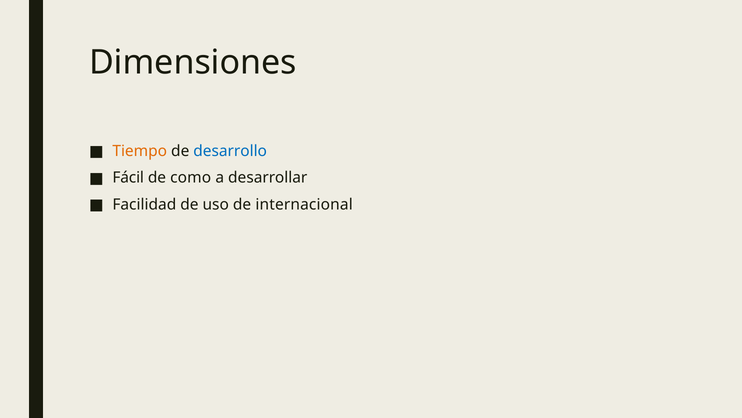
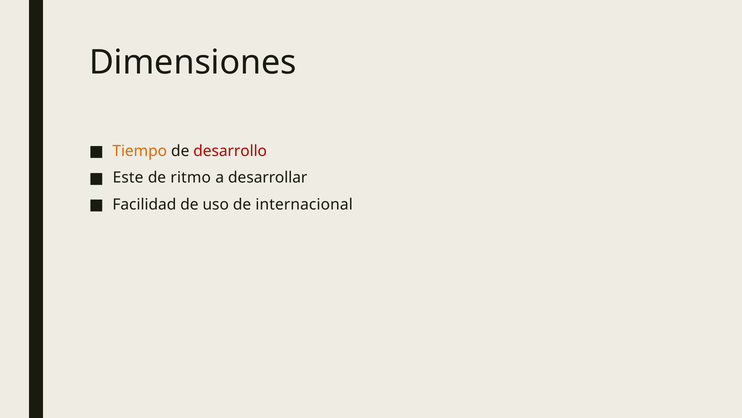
desarrollo colour: blue -> red (230, 151)
Fácil: Fácil -> Este (128, 177)
como: como -> ritmo (191, 177)
